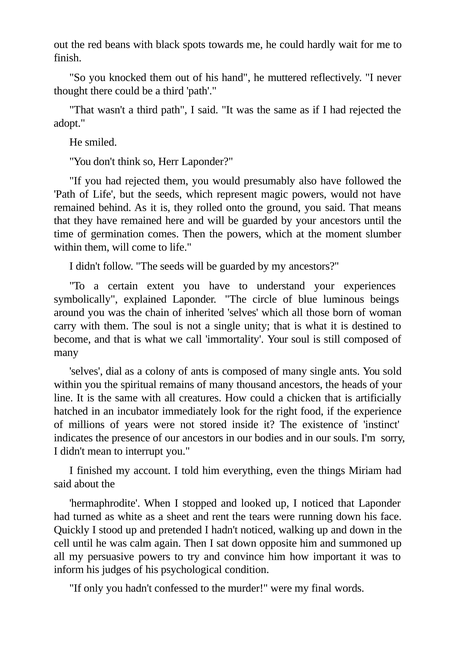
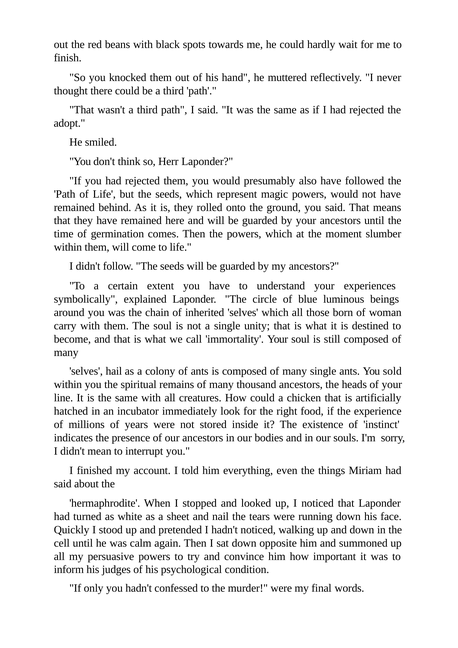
dial: dial -> hail (114, 371)
rent: rent -> nail (221, 517)
